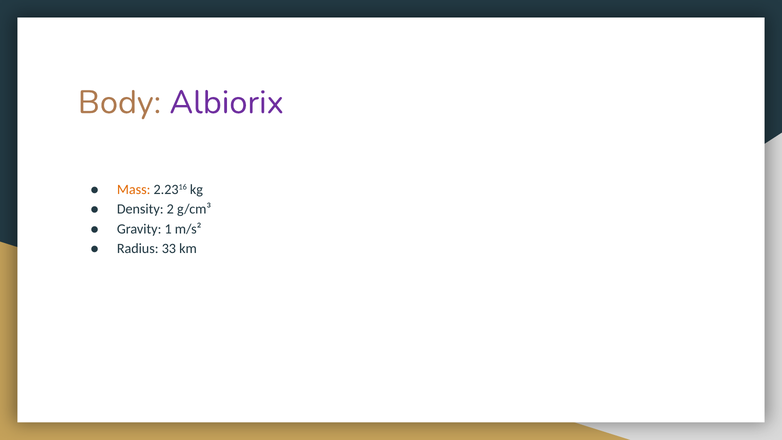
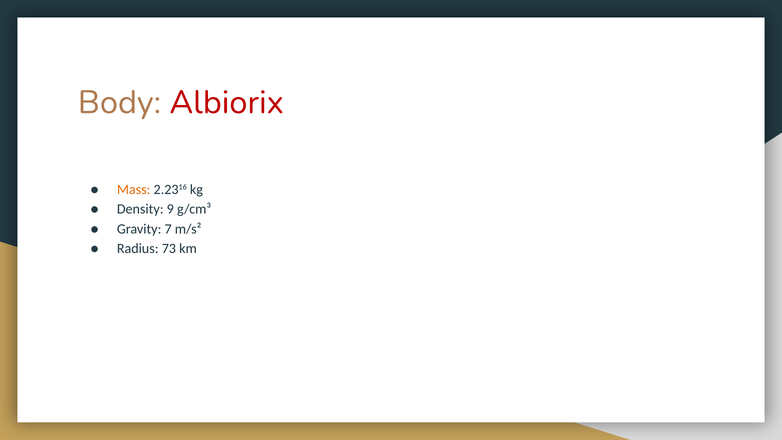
Albiorix colour: purple -> red (227, 102)
2: 2 -> 9 (170, 209)
1: 1 -> 7 (168, 229)
33: 33 -> 73 (169, 249)
